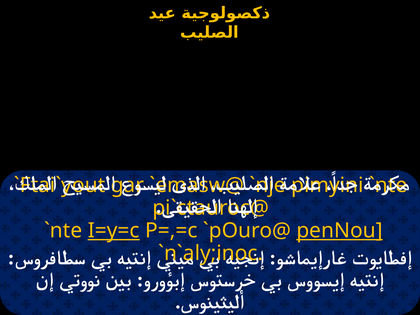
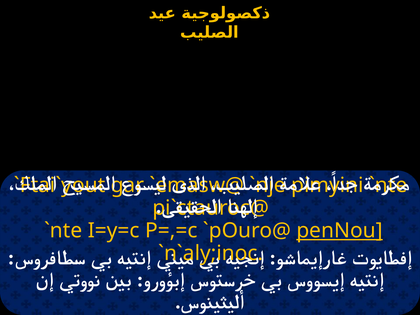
I=y=c underline: present -> none (114, 231)
